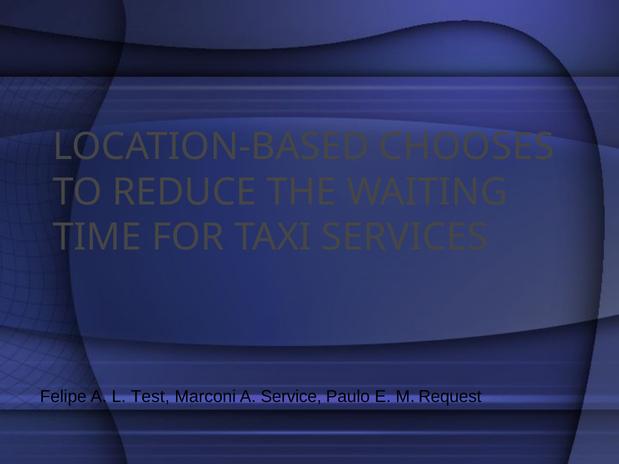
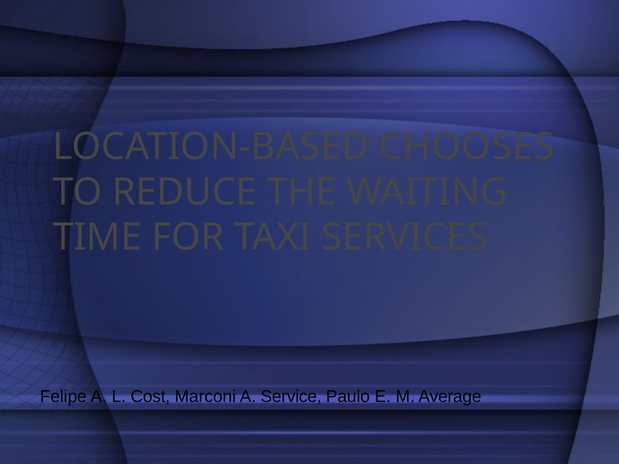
Test: Test -> Cost (150, 397)
Request: Request -> Average (450, 397)
